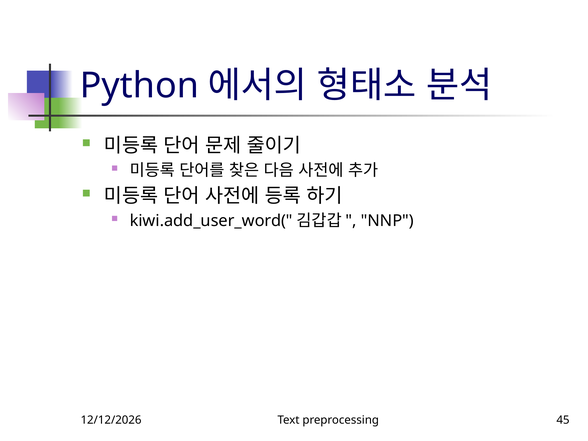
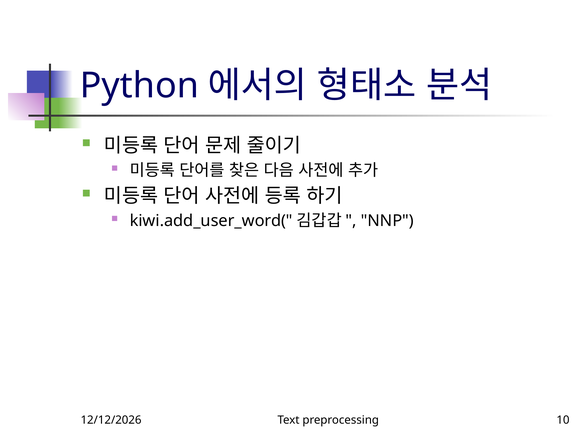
45: 45 -> 10 (563, 420)
